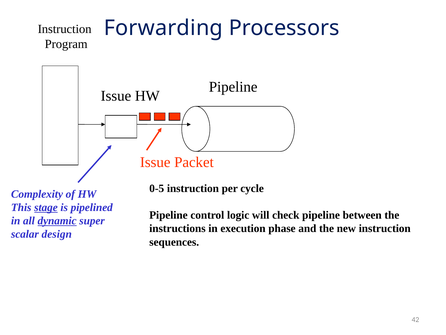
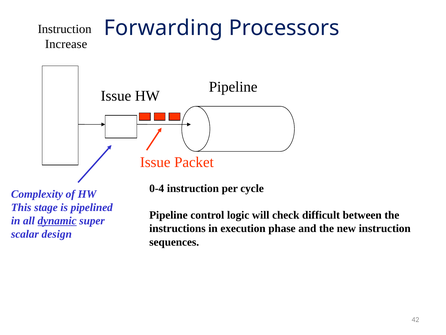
Program: Program -> Increase (66, 44)
0-5: 0-5 -> 0-4 (157, 188)
stage underline: present -> none (46, 207)
check pipeline: pipeline -> difficult (321, 215)
